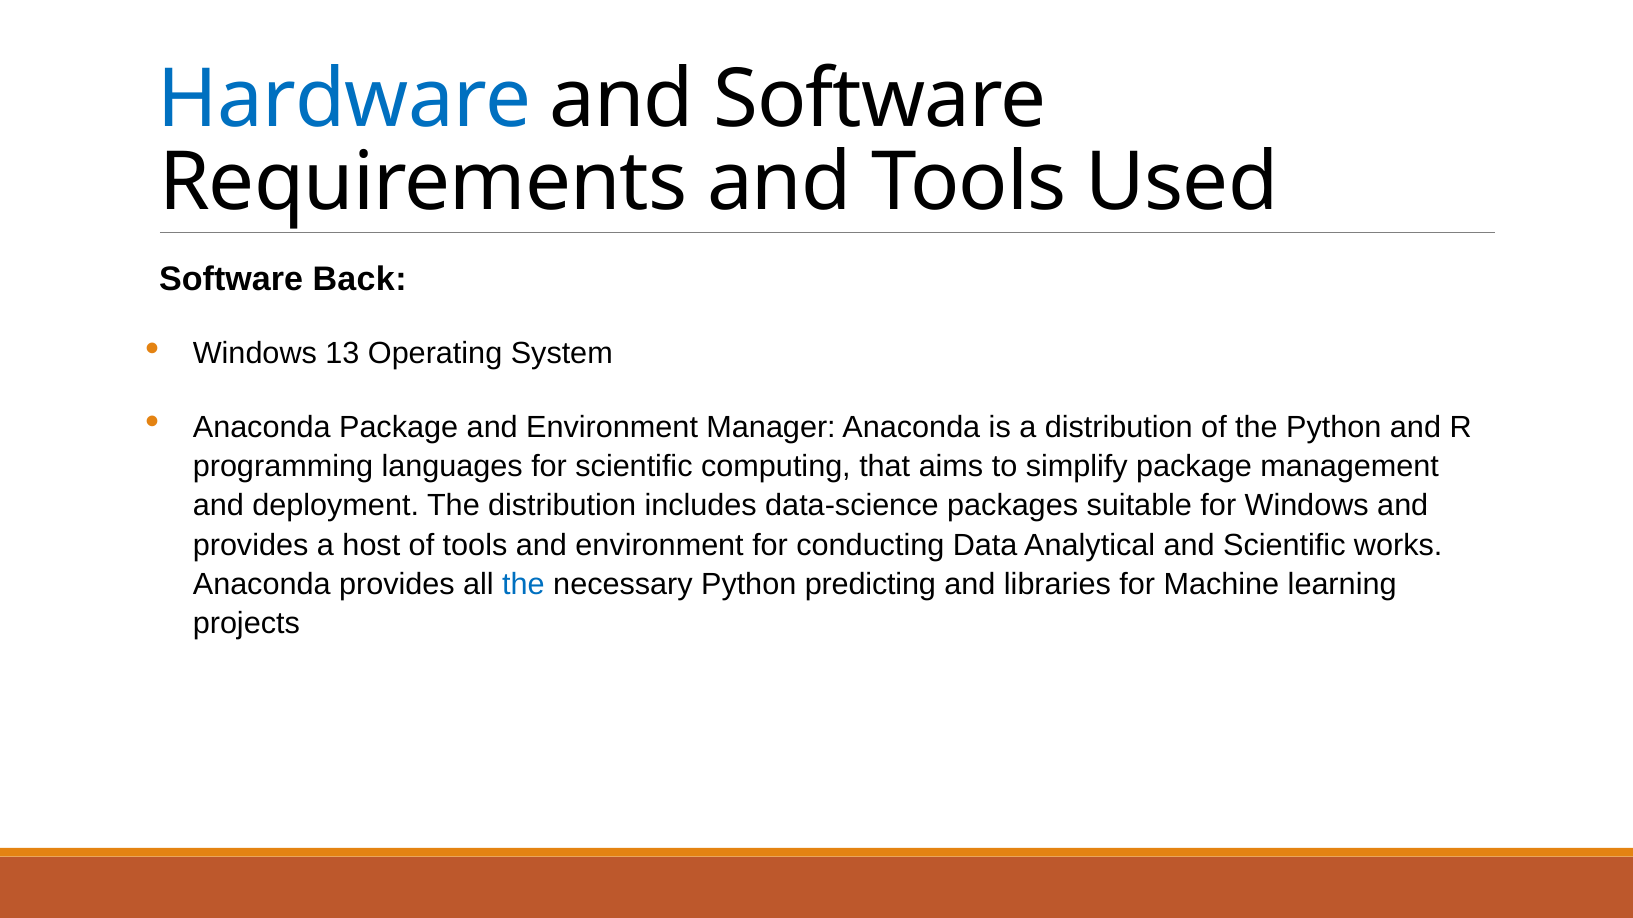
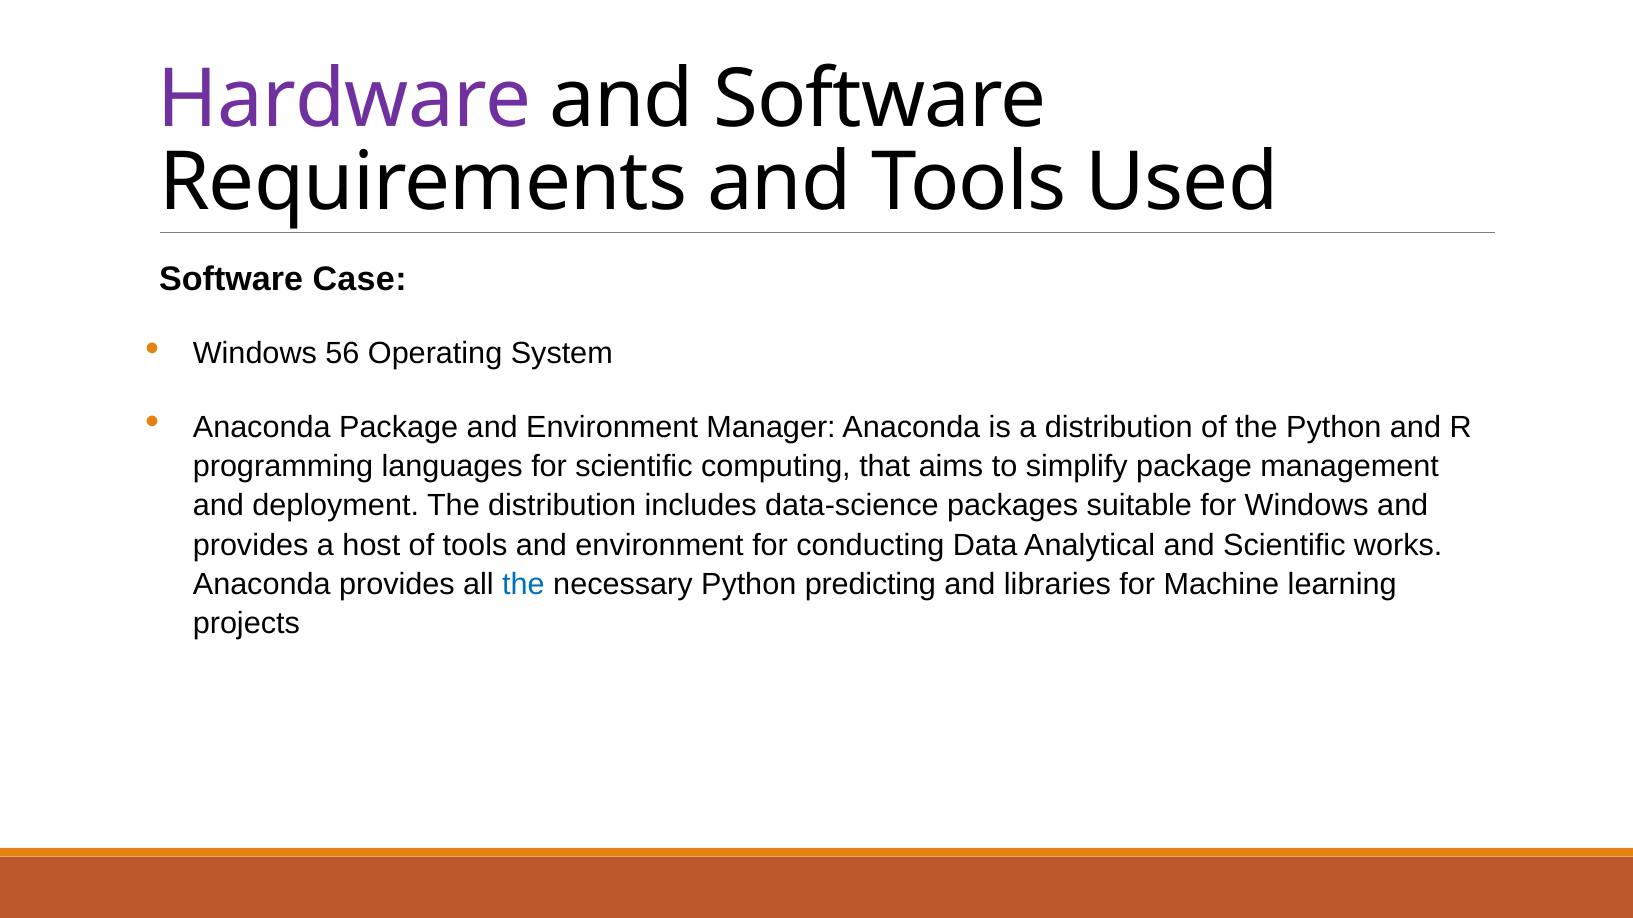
Hardware colour: blue -> purple (345, 100)
Back: Back -> Case (360, 279)
13: 13 -> 56 (342, 354)
